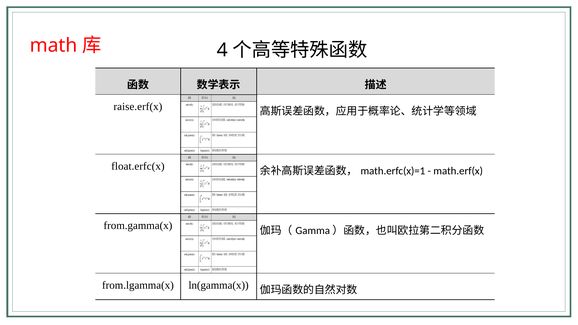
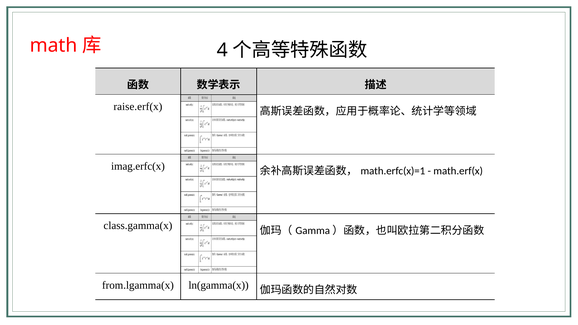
float.erfc(x: float.erfc(x -> imag.erfc(x (138, 166)
from.gamma(x: from.gamma(x -> class.gamma(x (138, 226)
